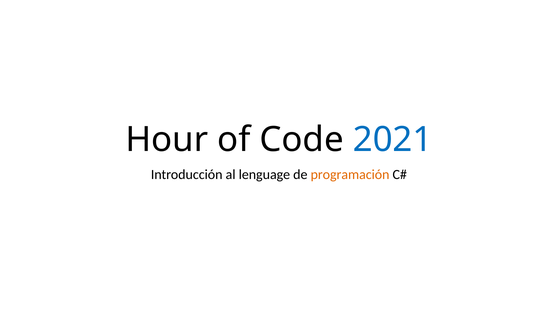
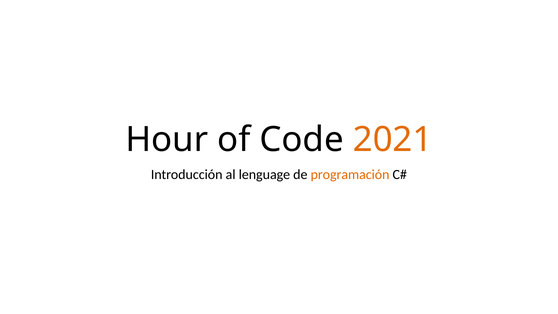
2021 colour: blue -> orange (393, 139)
